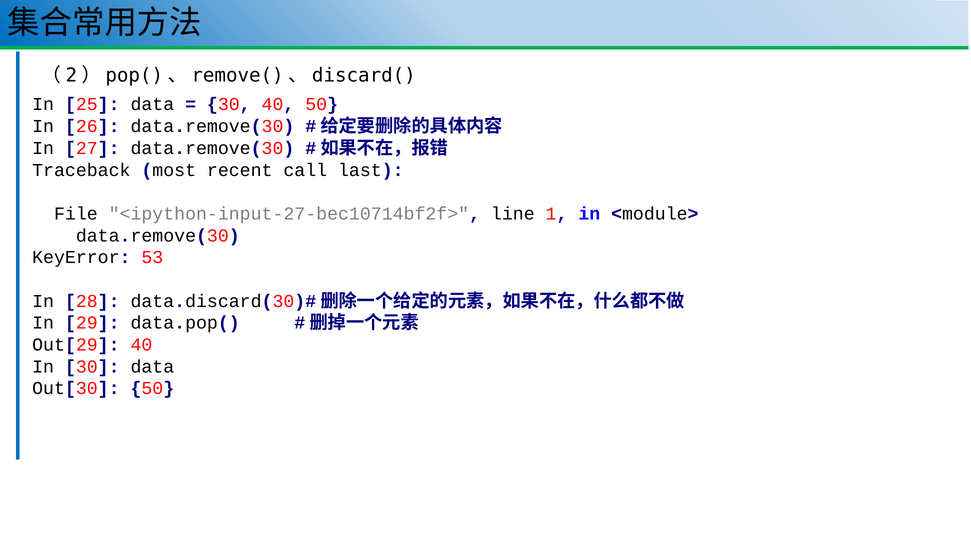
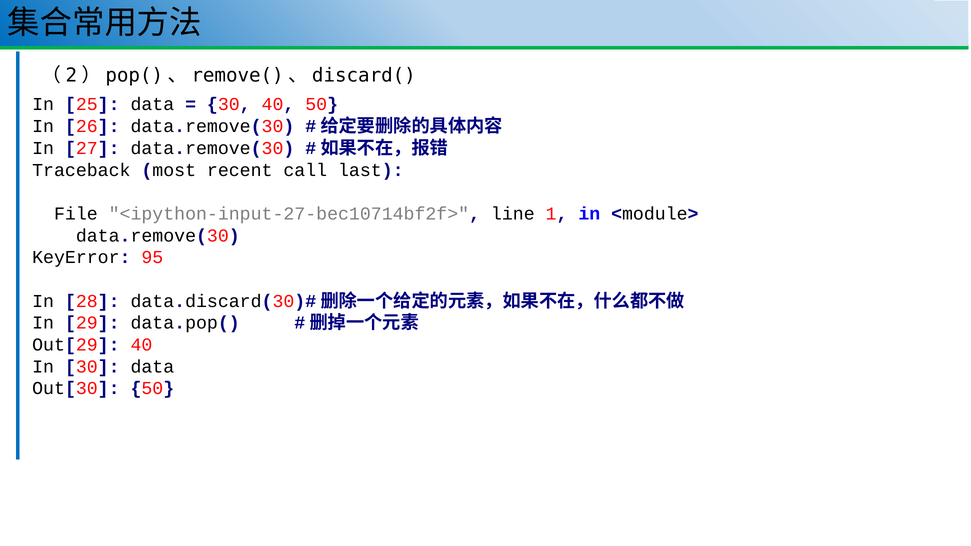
53: 53 -> 95 (152, 257)
